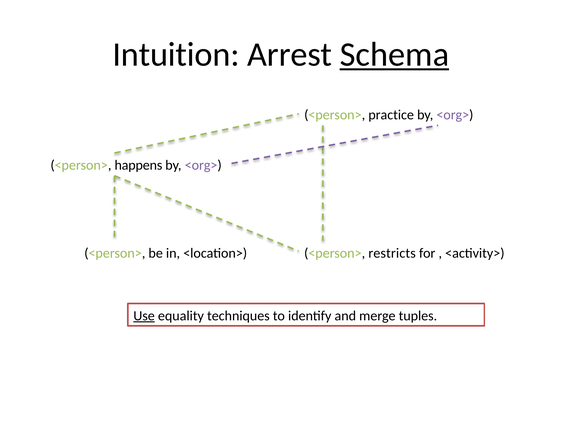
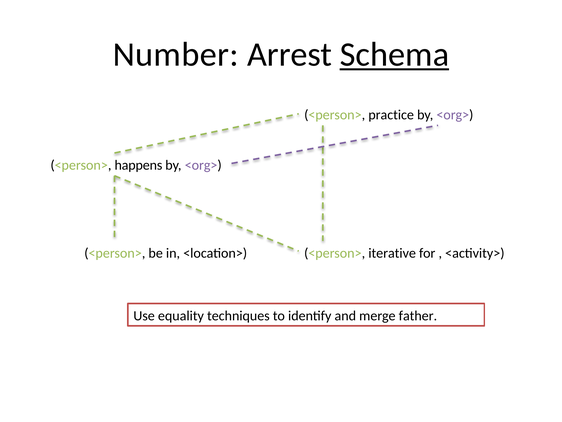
Intuition: Intuition -> Number (176, 54)
restricts: restricts -> iterative (392, 253)
Use underline: present -> none (144, 315)
tuples: tuples -> father (418, 315)
